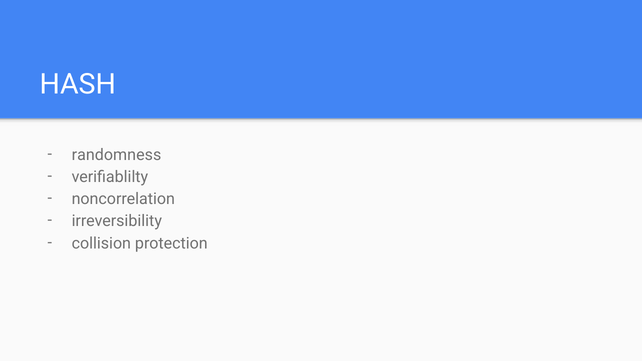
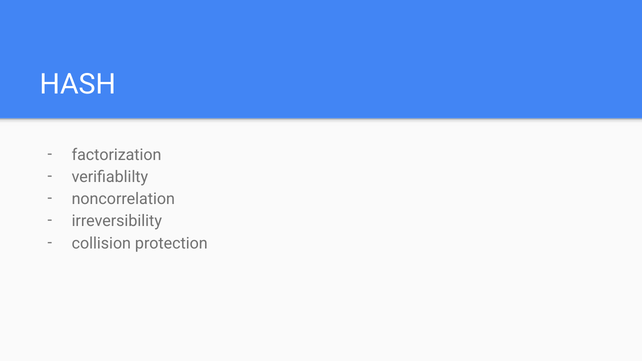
randomness: randomness -> factorization (117, 155)
